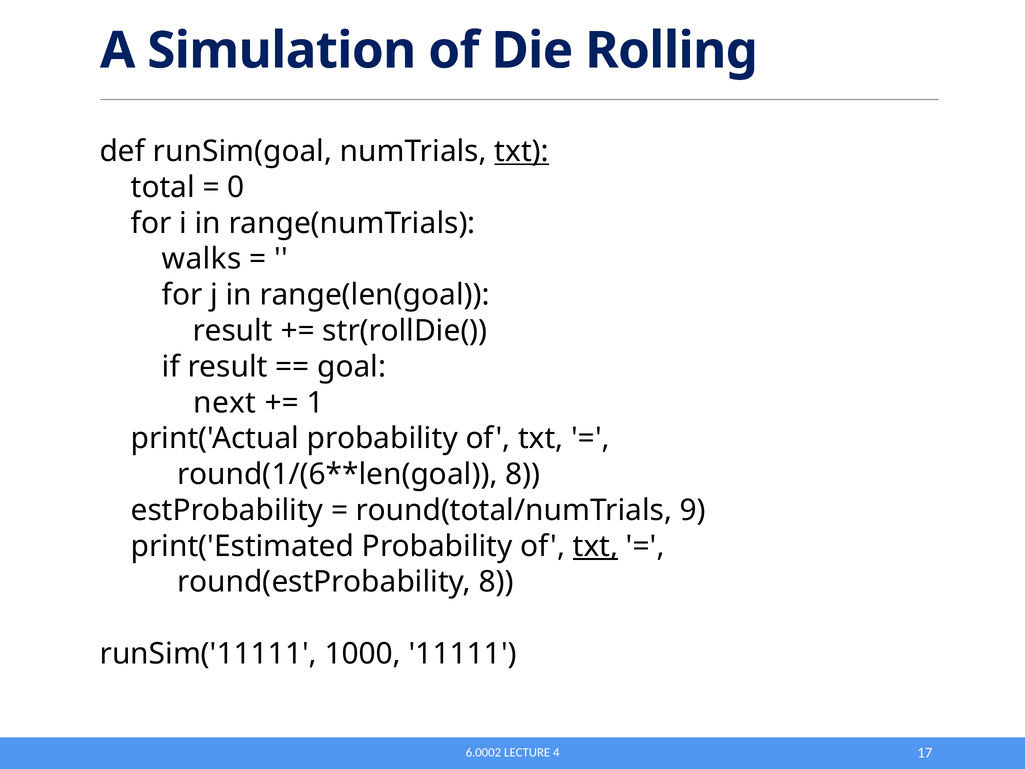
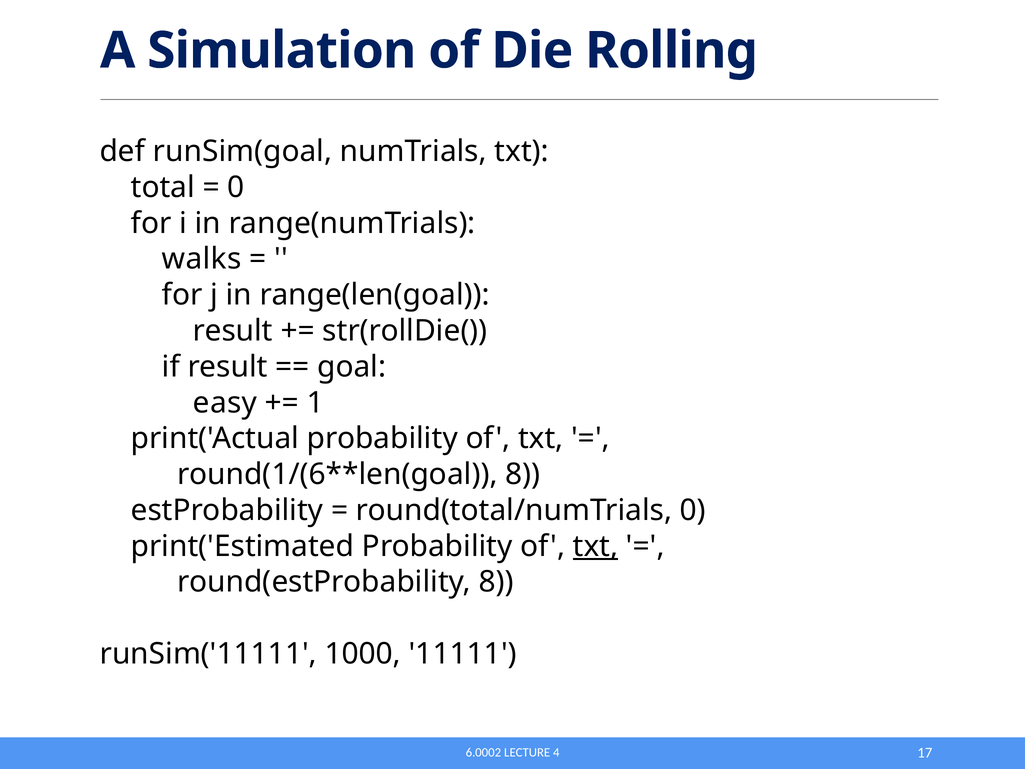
txt underline: present -> none (522, 151)
next: next -> easy (225, 403)
round(total/numTrials 9: 9 -> 0 (693, 510)
